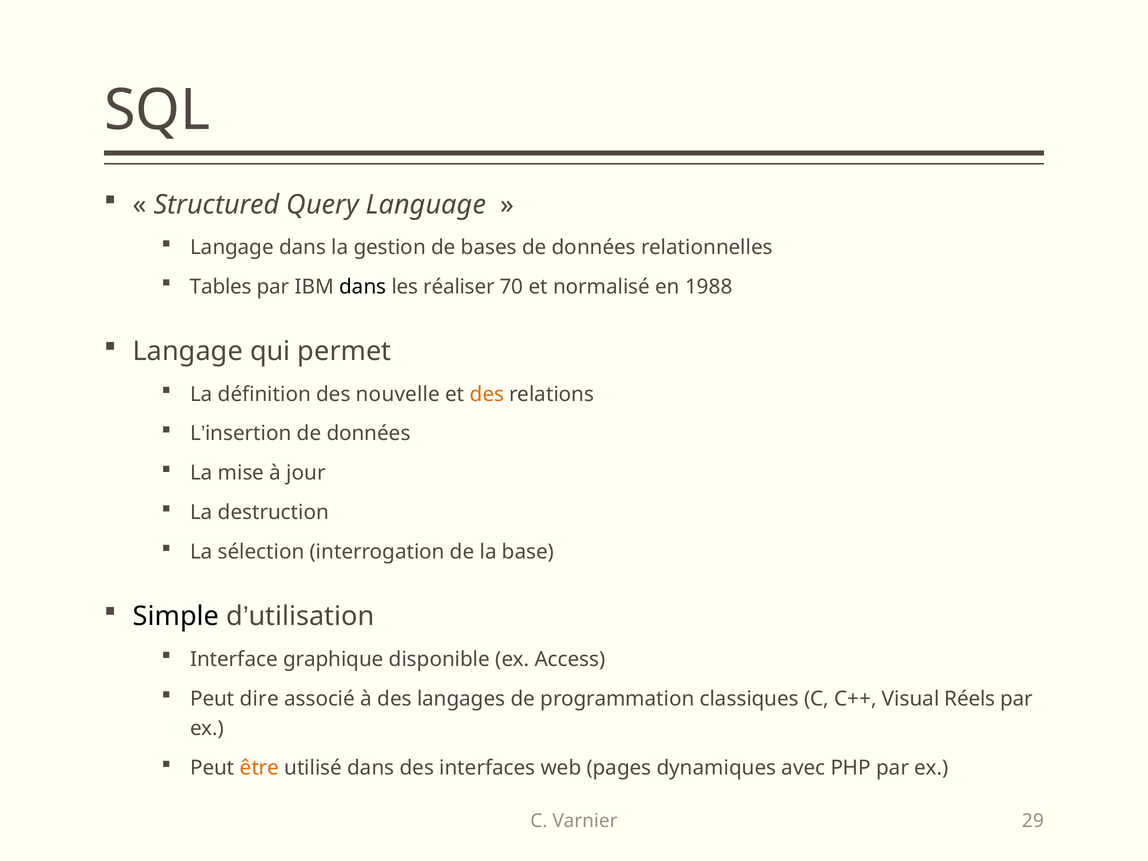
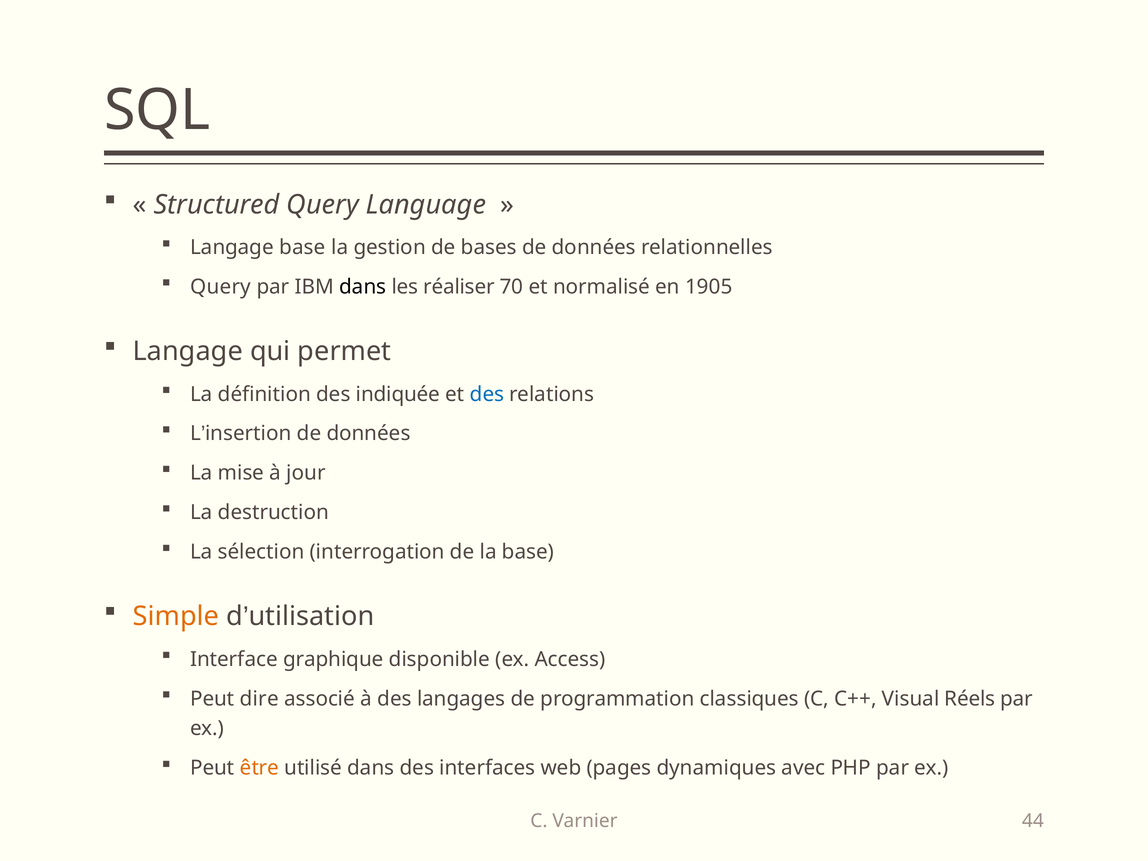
Langage dans: dans -> base (303, 248)
Tables: Tables -> Query (221, 287)
1988: 1988 -> 1905 (709, 287)
nouvelle: nouvelle -> indiquée (398, 394)
des colour: orange -> blue (487, 394)
Simple colour: black -> orange (176, 616)
29: 29 -> 44 (1033, 821)
